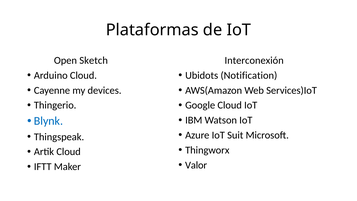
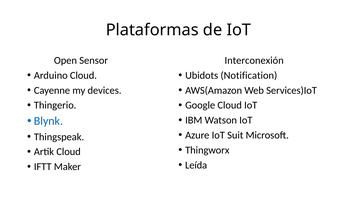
Sketch: Sketch -> Sensor (94, 60)
Valor: Valor -> Leída (196, 165)
